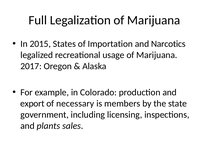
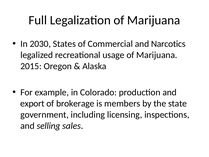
2015: 2015 -> 2030 (40, 44)
Importation: Importation -> Commercial (110, 44)
2017: 2017 -> 2015 (31, 66)
necessary: necessary -> brokerage (75, 103)
plants: plants -> selling (48, 126)
